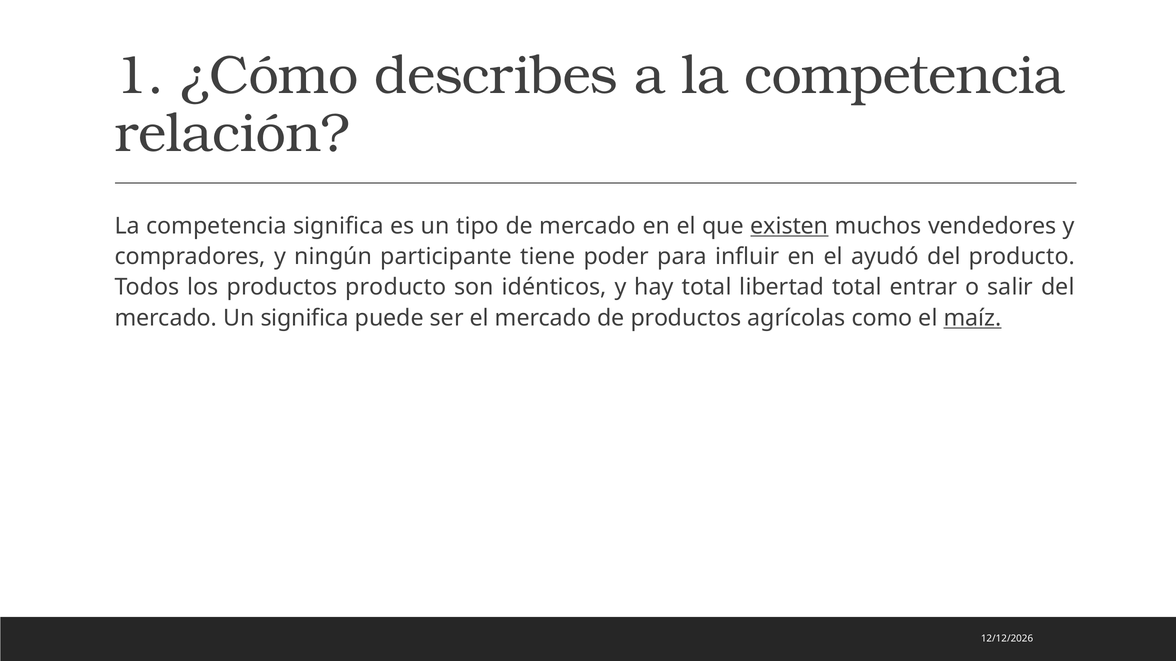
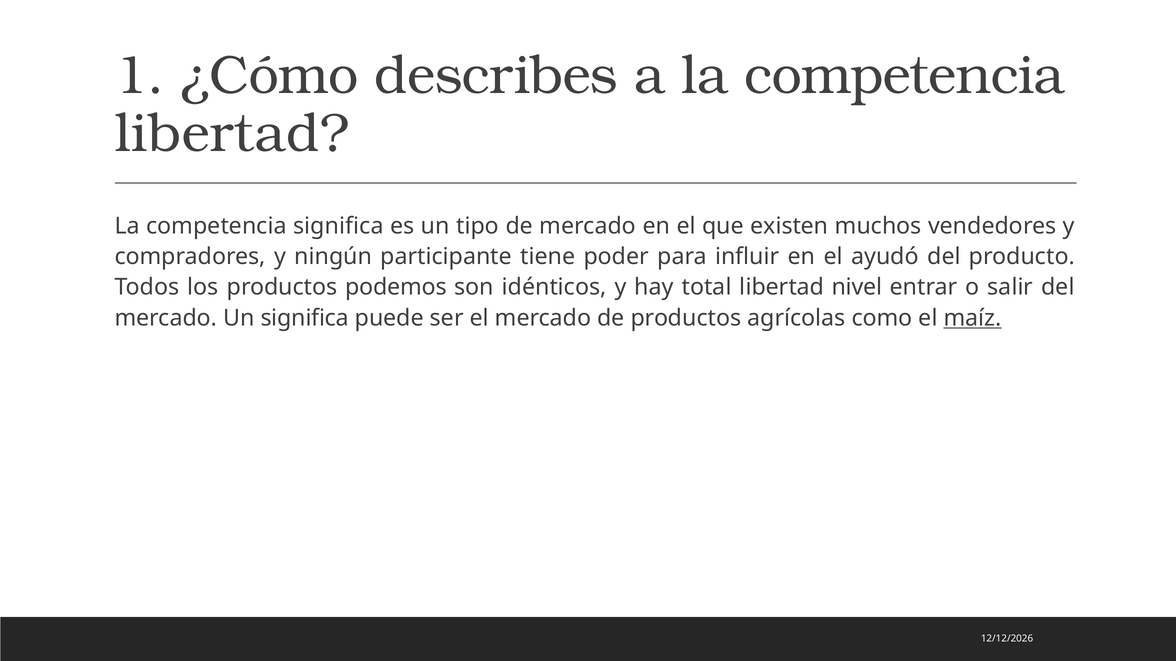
relación: relación -> libertad (232, 134)
existen underline: present -> none (789, 226)
productos producto: producto -> podemos (396, 288)
libertad total: total -> nivel (857, 288)
